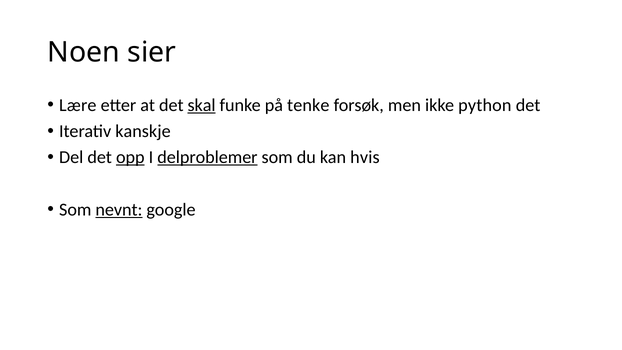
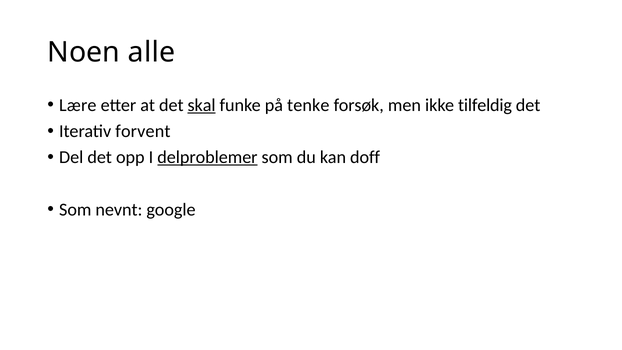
sier: sier -> alle (152, 52)
python: python -> tilfeldig (485, 105)
kanskje: kanskje -> forvent (143, 131)
opp underline: present -> none (130, 157)
hvis: hvis -> doff (365, 157)
nevnt underline: present -> none (119, 209)
